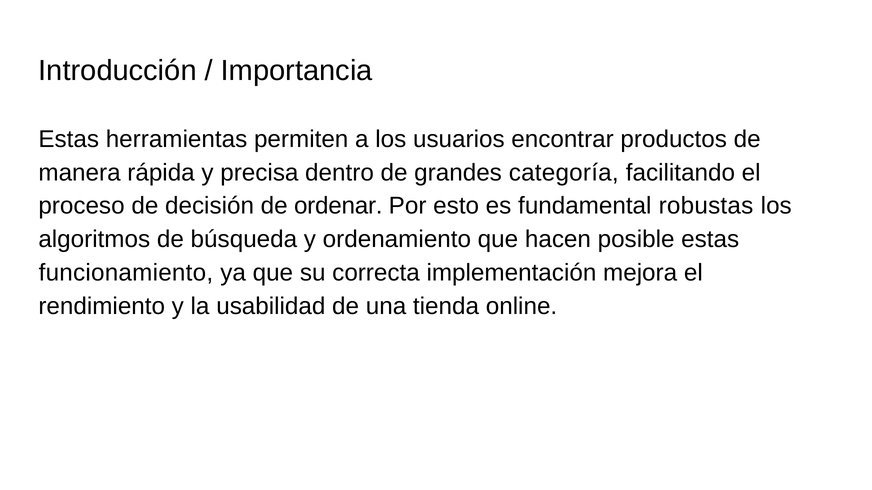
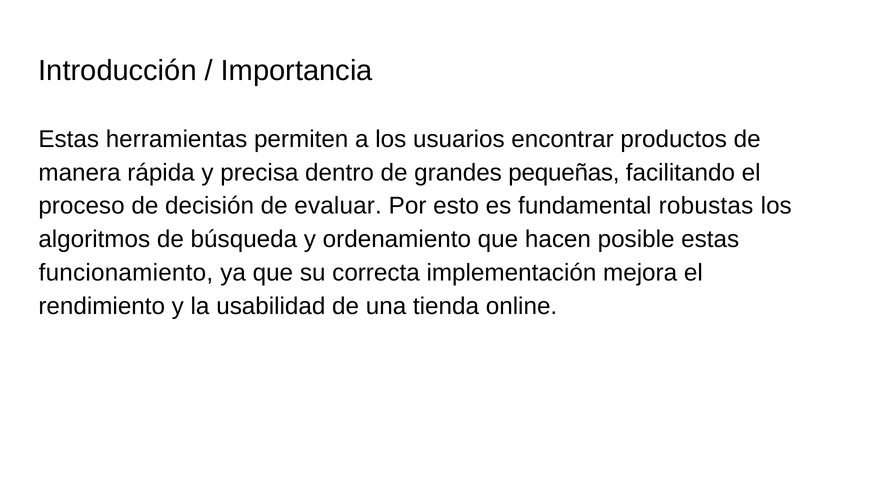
categoría: categoría -> pequeñas (564, 173)
ordenar: ordenar -> evaluar (338, 206)
